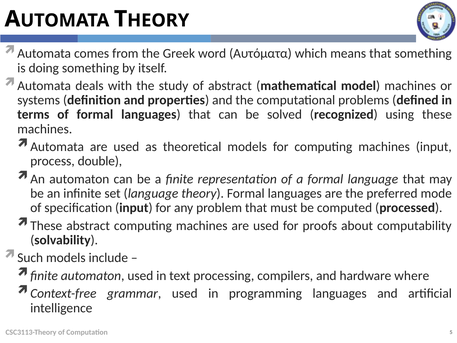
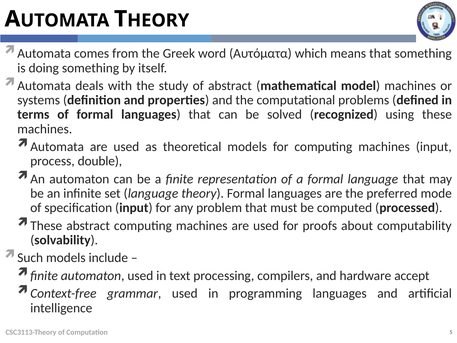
where: where -> accept (412, 276)
